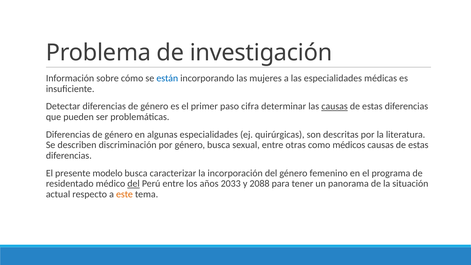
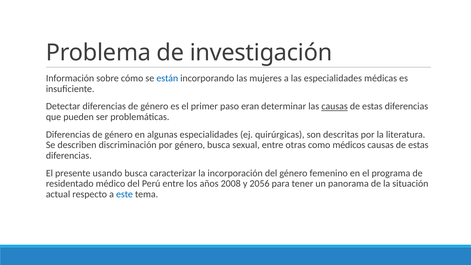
cifra: cifra -> eran (250, 106)
modelo: modelo -> usando (107, 173)
del underline: present -> none (134, 184)
2033: 2033 -> 2008 (231, 184)
2088: 2088 -> 2056 (260, 184)
este colour: orange -> blue (125, 194)
